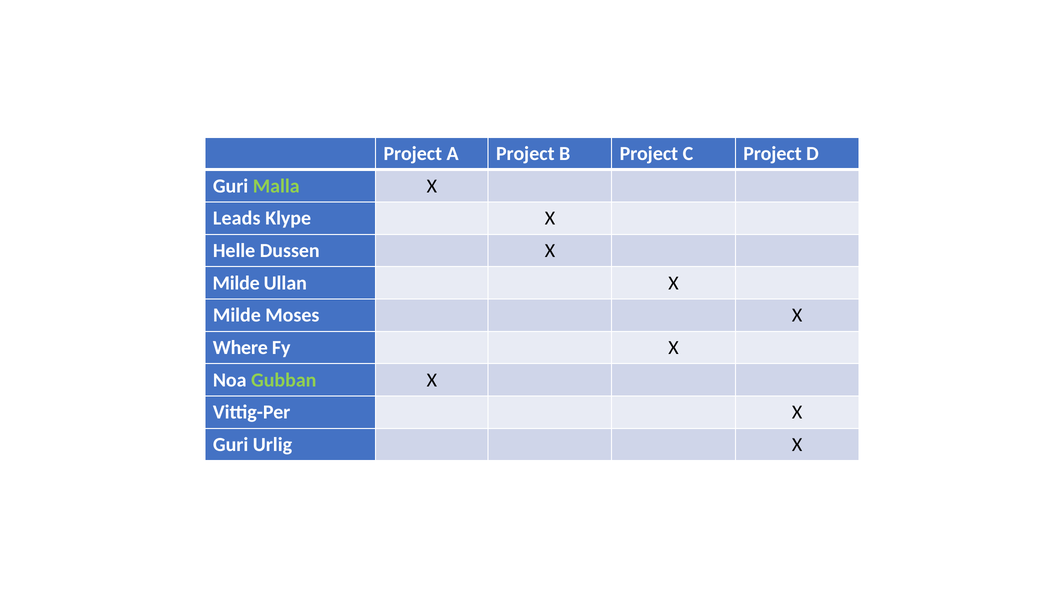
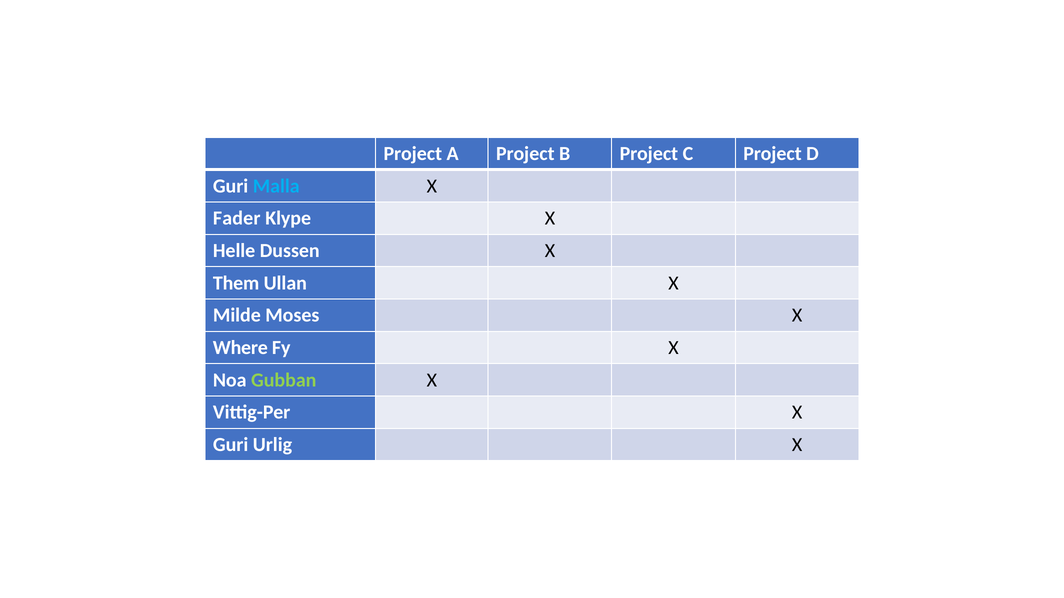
Malla colour: light green -> light blue (276, 186)
Leads: Leads -> Fader (237, 219)
Milde: Milde -> Them (236, 283)
